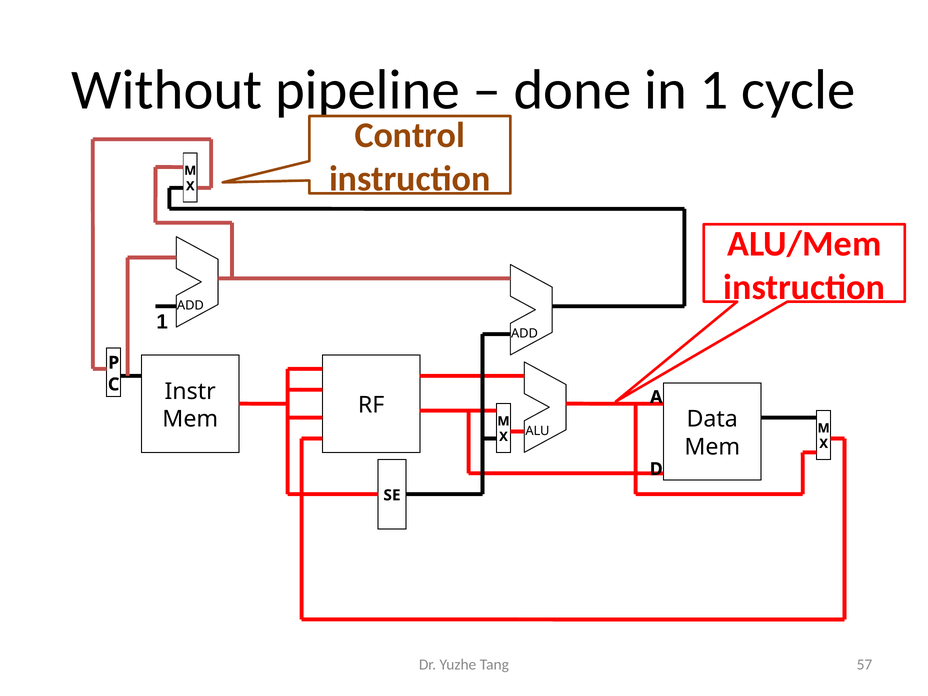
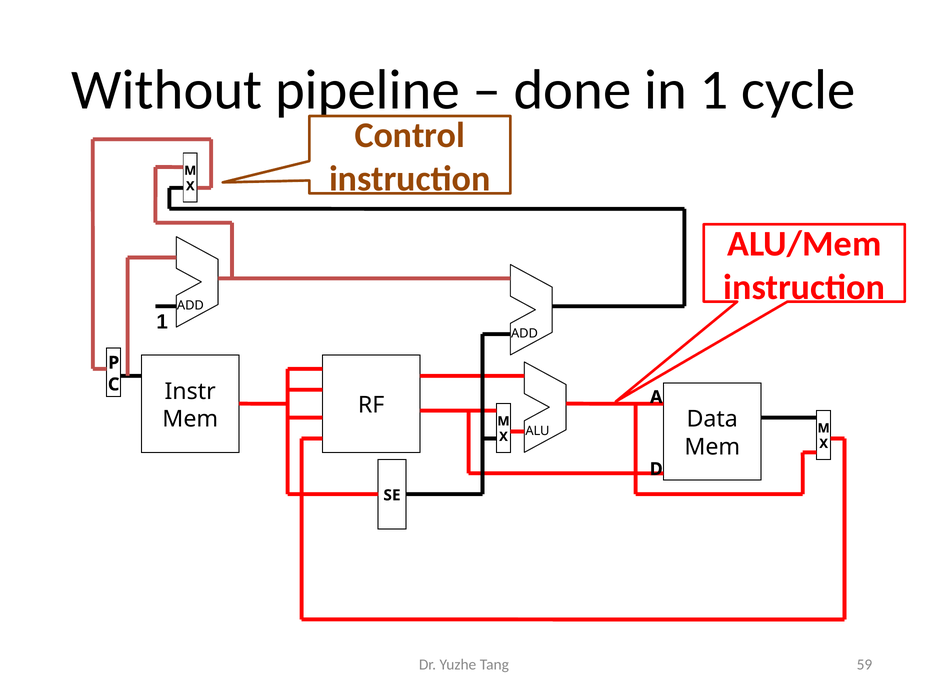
57: 57 -> 59 (864, 665)
